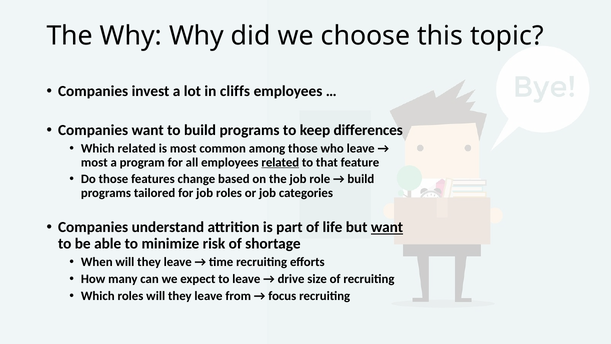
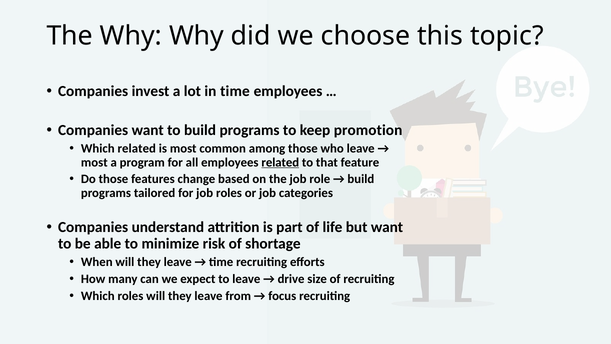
in cliffs: cliffs -> time (235, 91)
differences: differences -> promotion (368, 130)
want underline: present -> none (387, 227)
